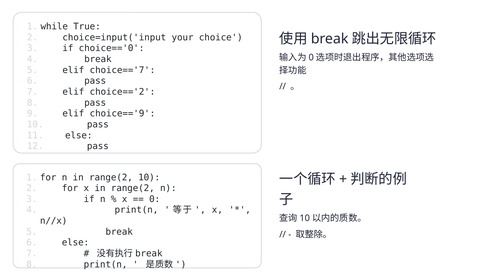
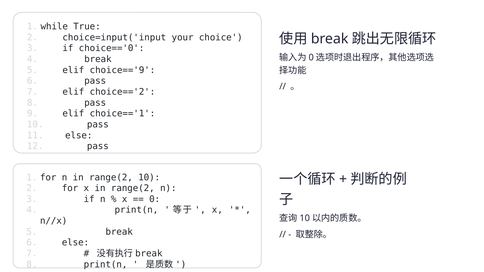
choice=='7: choice=='7 -> choice=='9 (122, 70)
choice=='9: choice=='9 -> choice=='1 (122, 114)
